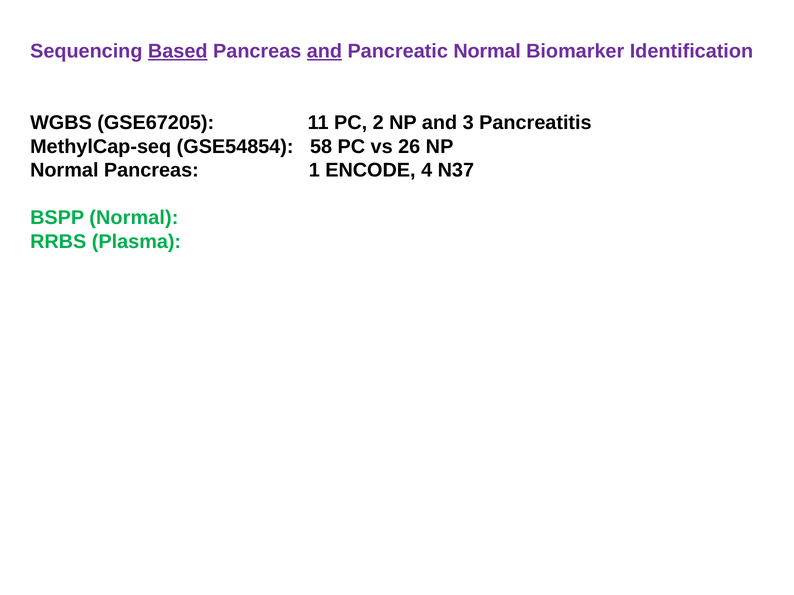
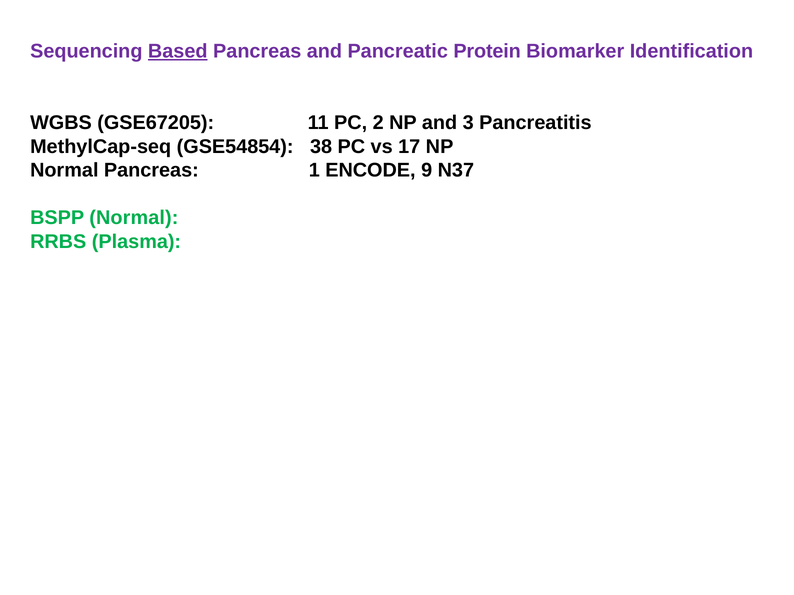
and underline: present -> none (324, 51)
Pancreatic Normal: Normal -> Protein (487, 51)
58: 58 -> 38 (321, 147)
26: 26 -> 17 (409, 147)
4: 4 -> 9 (427, 170)
